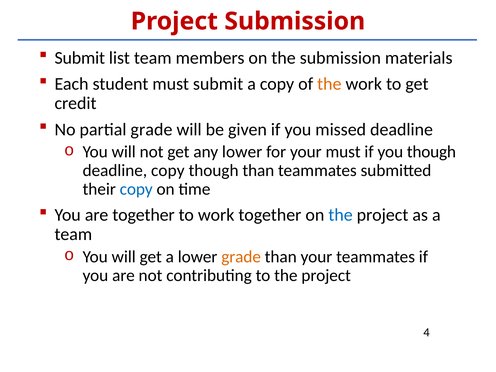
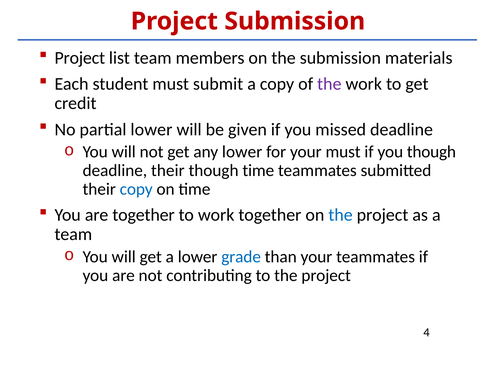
Submit: Submit -> Project (80, 58)
the colour: orange -> purple (329, 84)
partial grade: grade -> lower (151, 130)
deadline copy: copy -> their (168, 171)
though than: than -> time (258, 171)
grade colour: orange -> blue (241, 257)
